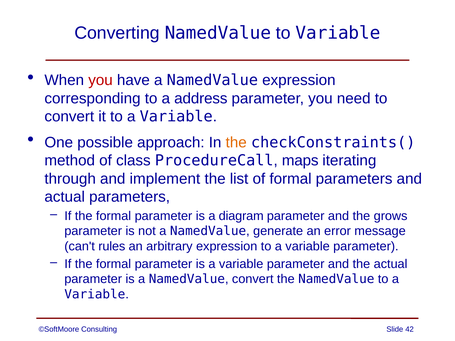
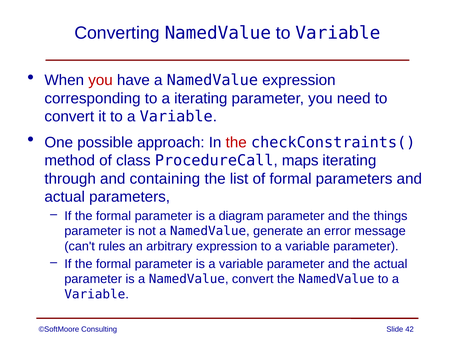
a address: address -> iterating (201, 99)
the colour: orange -> red (236, 142)
implement: implement -> containing (165, 179)
grows: grows -> things (391, 216)
